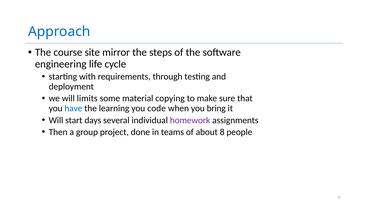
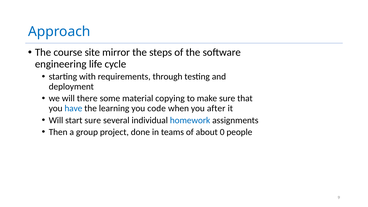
limits: limits -> there (87, 98)
bring: bring -> after (216, 108)
start days: days -> sure (93, 120)
homework colour: purple -> blue (190, 120)
8: 8 -> 0 (222, 132)
